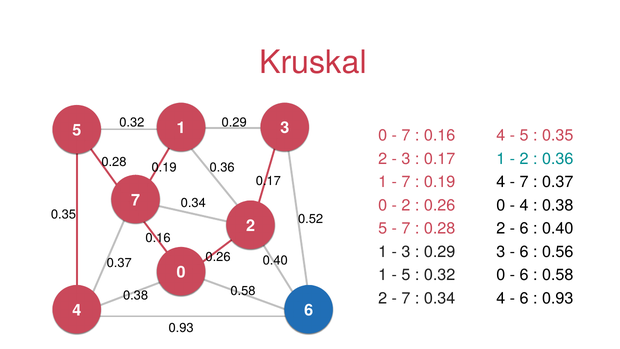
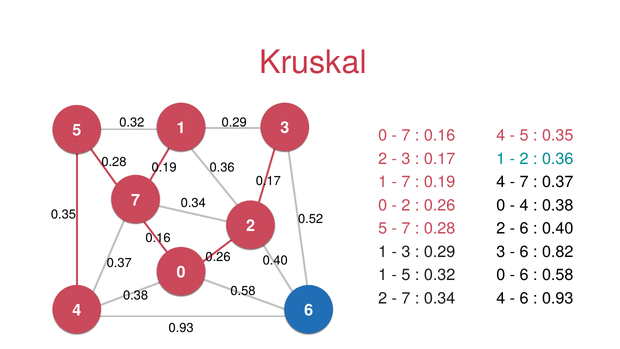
0.56: 0.56 -> 0.82 (558, 252)
